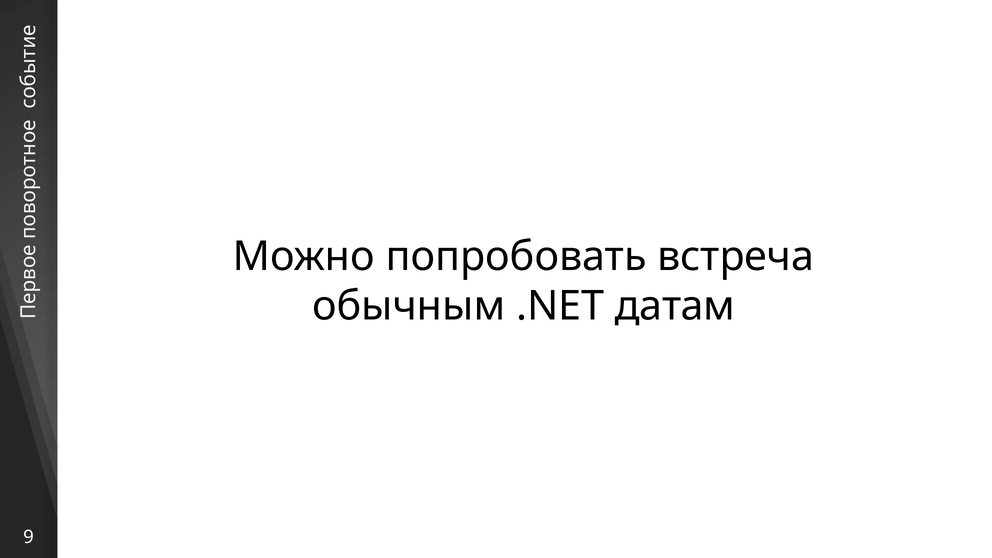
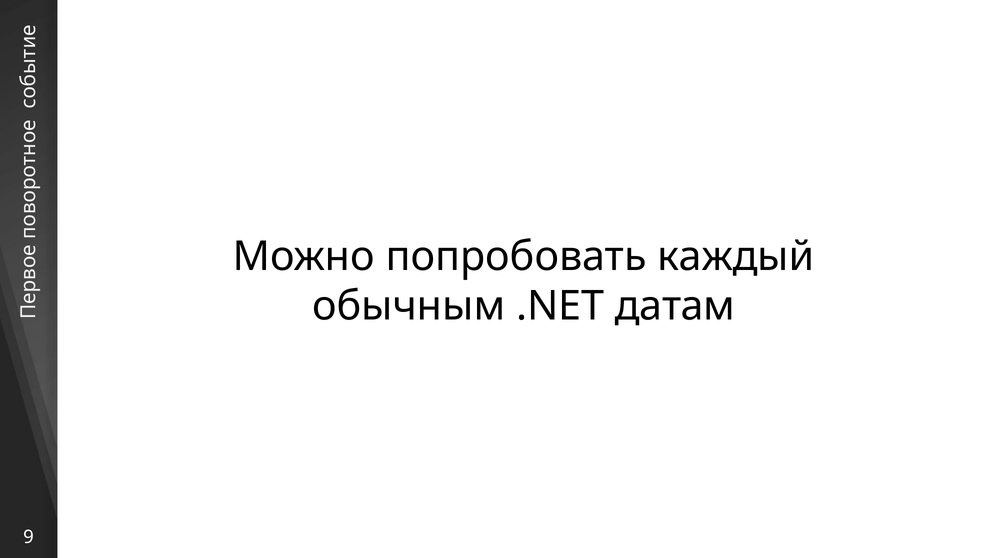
встреча: встреча -> каждый (736, 257)
